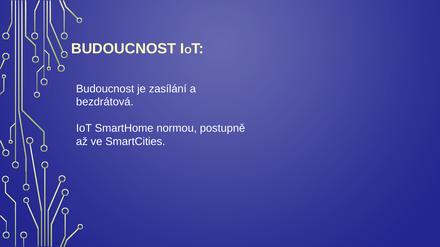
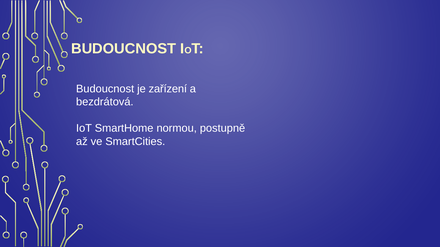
zasílání: zasílání -> zařízení (168, 89)
